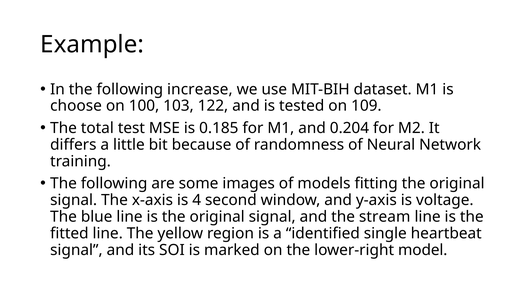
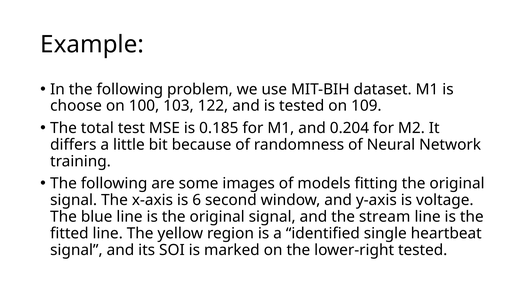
increase: increase -> problem (200, 89)
4: 4 -> 6 (197, 200)
lower-right model: model -> tested (423, 250)
